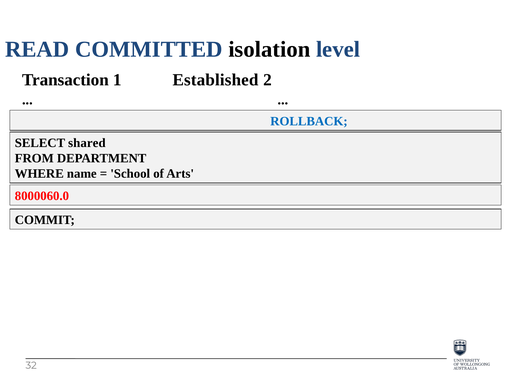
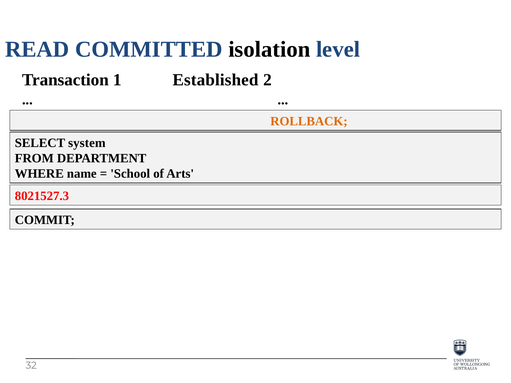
ROLLBACK colour: blue -> orange (309, 121)
shared: shared -> system (87, 143)
8000060.0: 8000060.0 -> 8021527.3 (42, 196)
